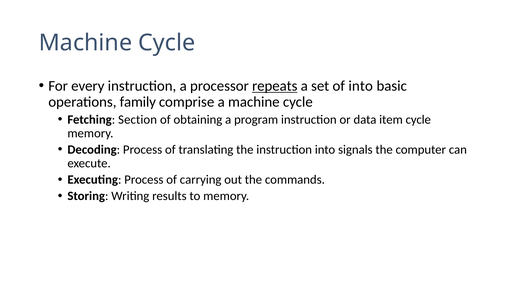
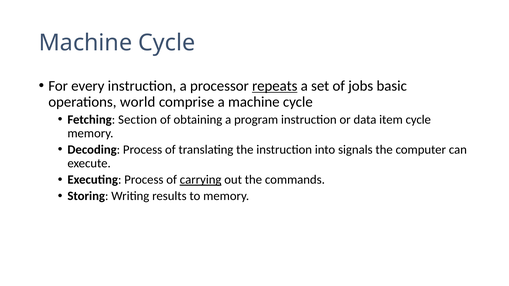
of into: into -> jobs (361, 86)
family: family -> world (138, 102)
carrying underline: none -> present (201, 180)
